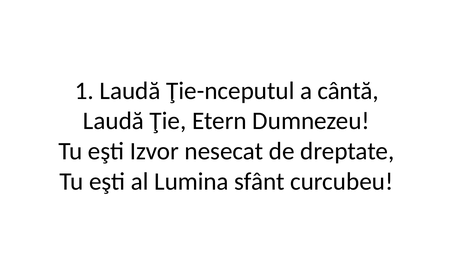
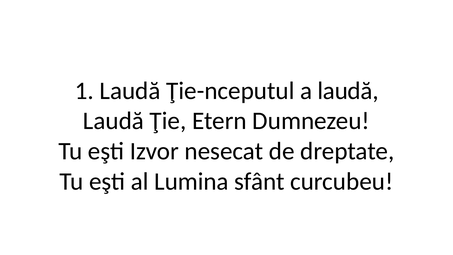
a cântă: cântă -> laudă (348, 91)
